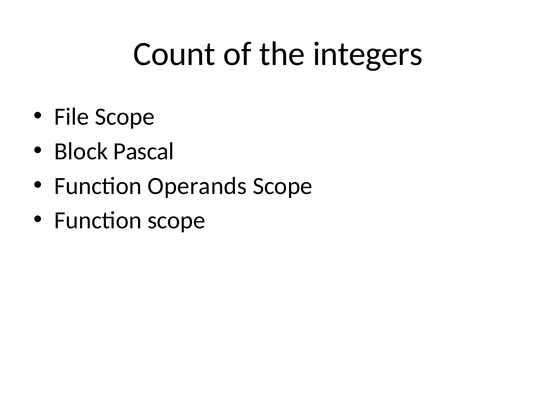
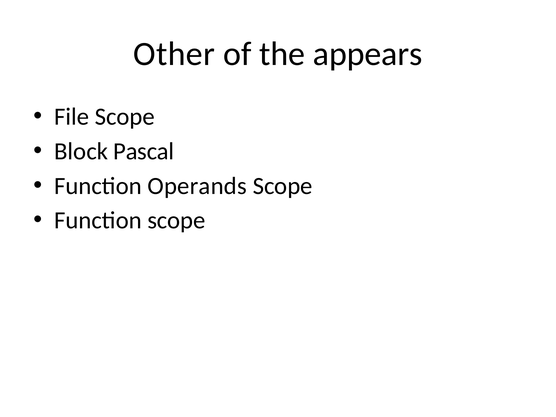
Count: Count -> Other (174, 54)
integers: integers -> appears (368, 54)
